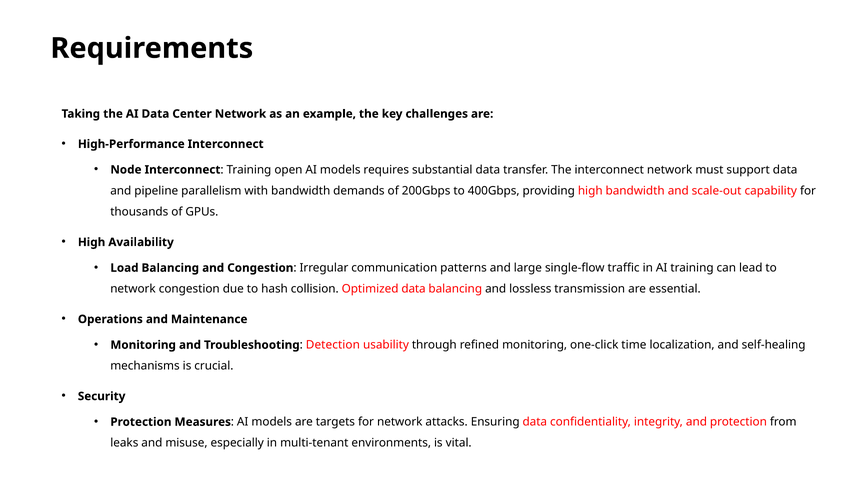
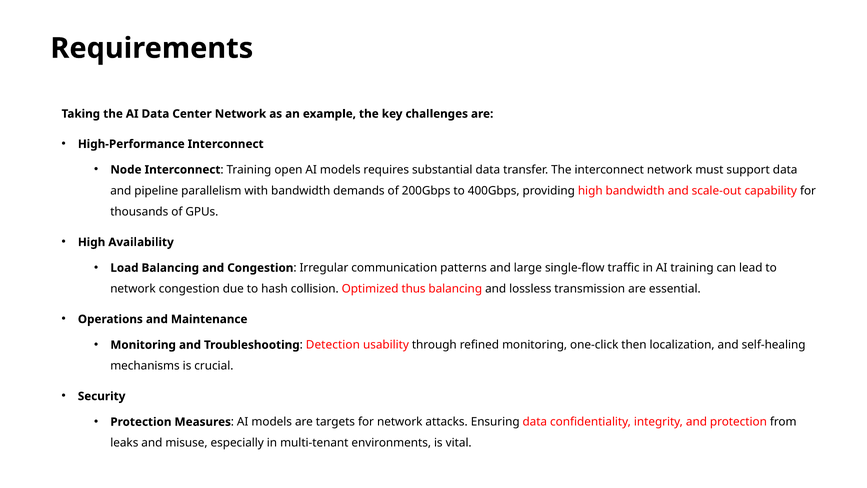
Optimized data: data -> thus (414, 289)
time: time -> then (634, 345)
